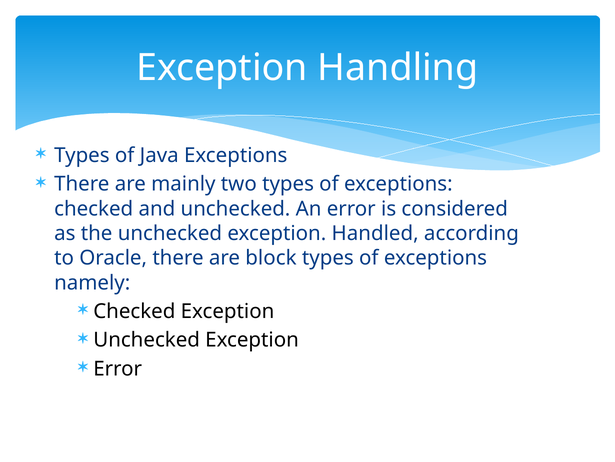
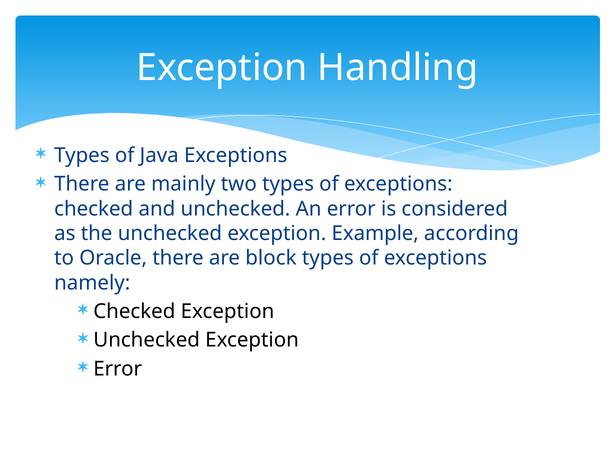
Handled: Handled -> Example (375, 233)
